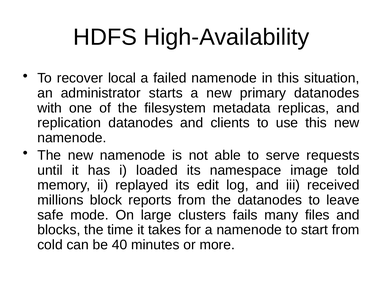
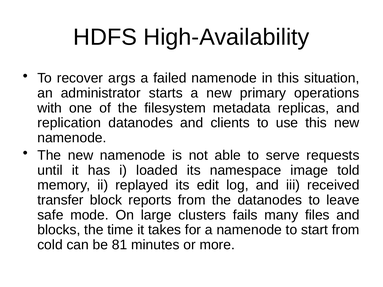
local: local -> args (122, 78)
primary datanodes: datanodes -> operations (327, 93)
millions: millions -> transfer (60, 200)
40: 40 -> 81 (120, 245)
